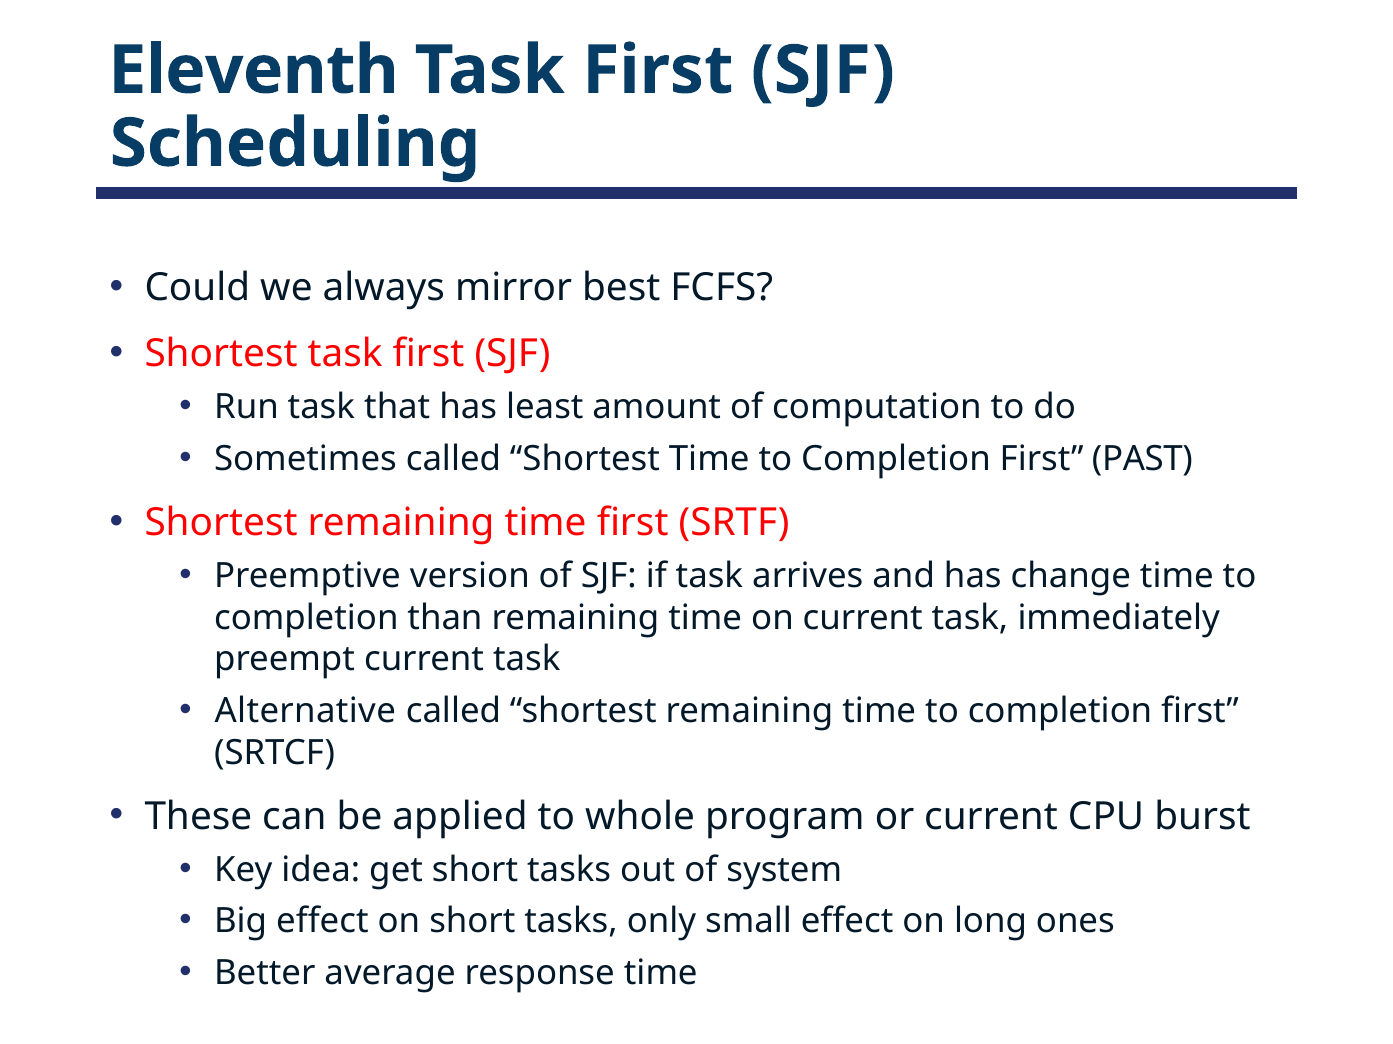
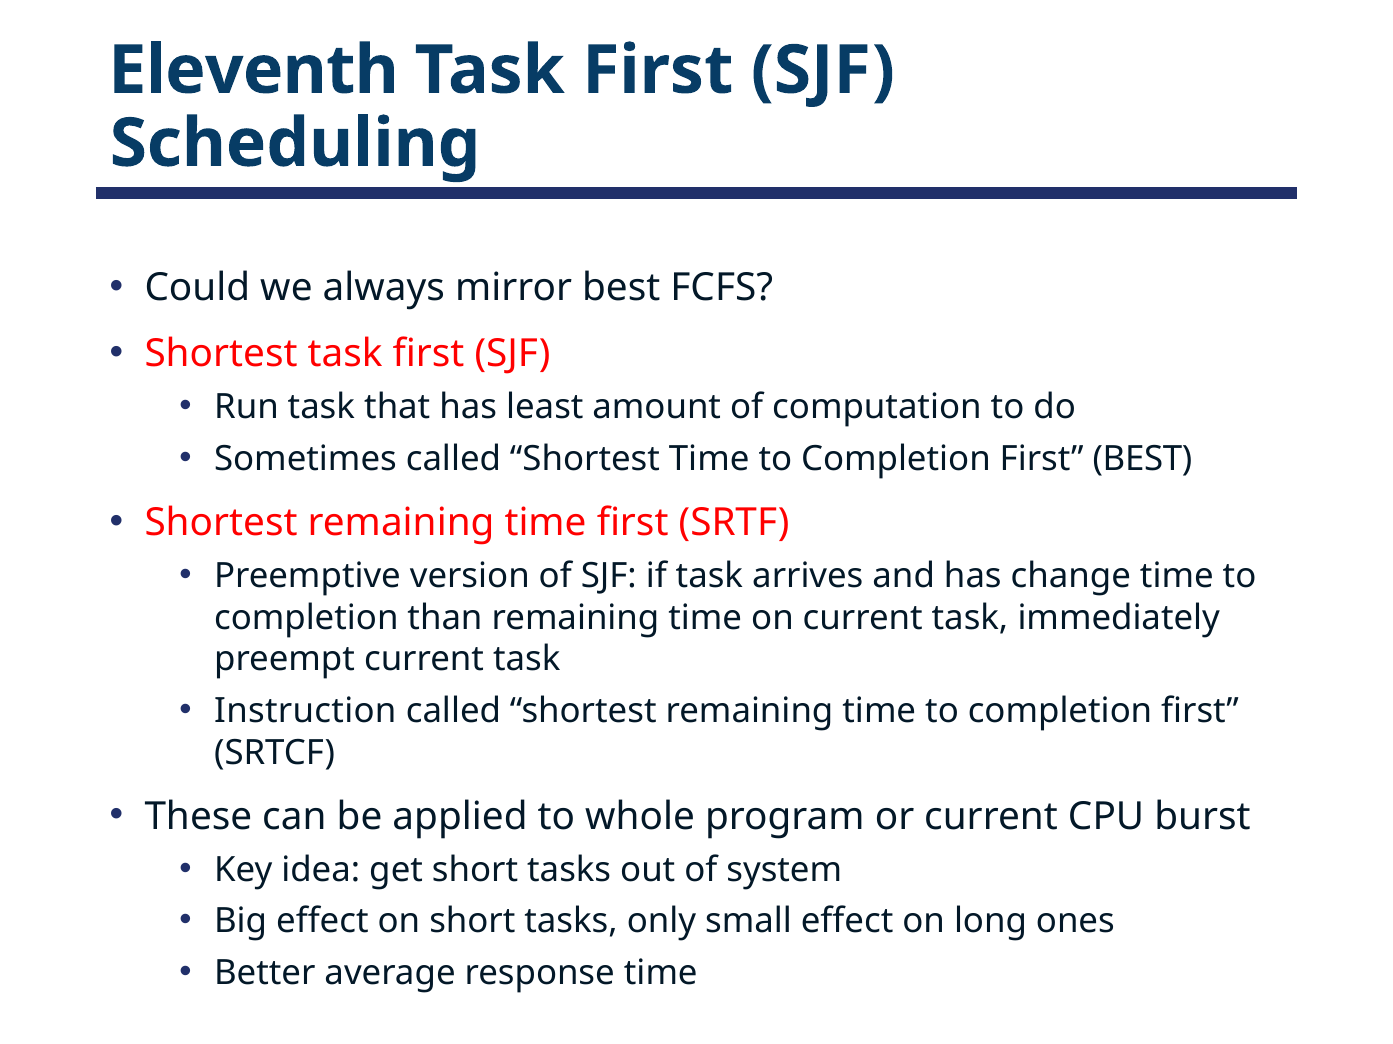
First PAST: PAST -> BEST (1142, 459)
Alternative: Alternative -> Instruction (305, 711)
